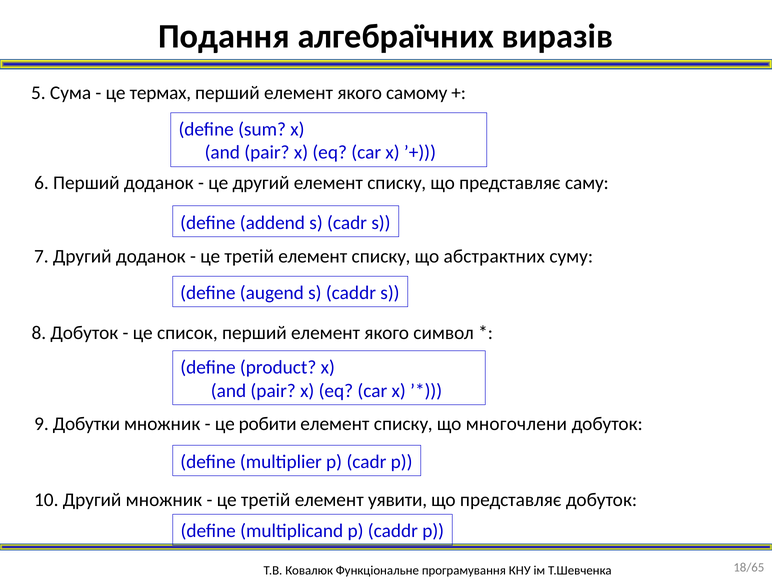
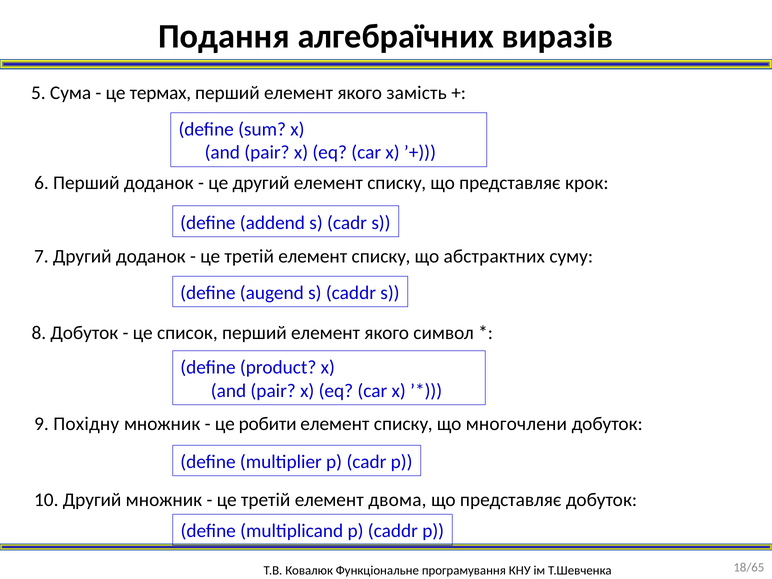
самому: самому -> замість (417, 93)
саму: саму -> крок (587, 183)
Добутки: Добутки -> Похідну (86, 424)
уявити: уявити -> двома (397, 500)
